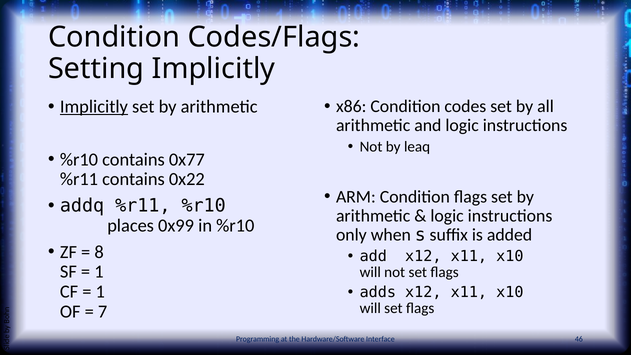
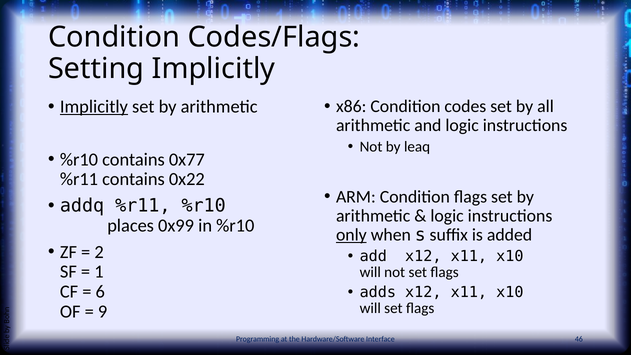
only underline: none -> present (351, 235)
8: 8 -> 2 (99, 252)
1: 1 -> 6 (100, 292)
7: 7 -> 9 (103, 312)
